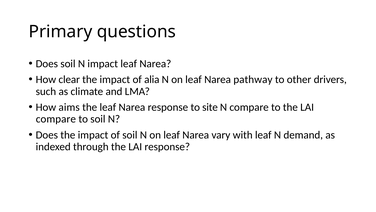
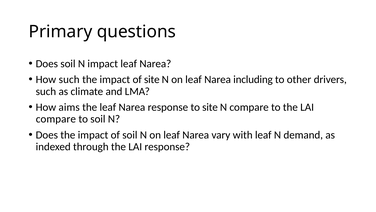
How clear: clear -> such (69, 79)
of alia: alia -> site (152, 79)
pathway: pathway -> including (253, 79)
